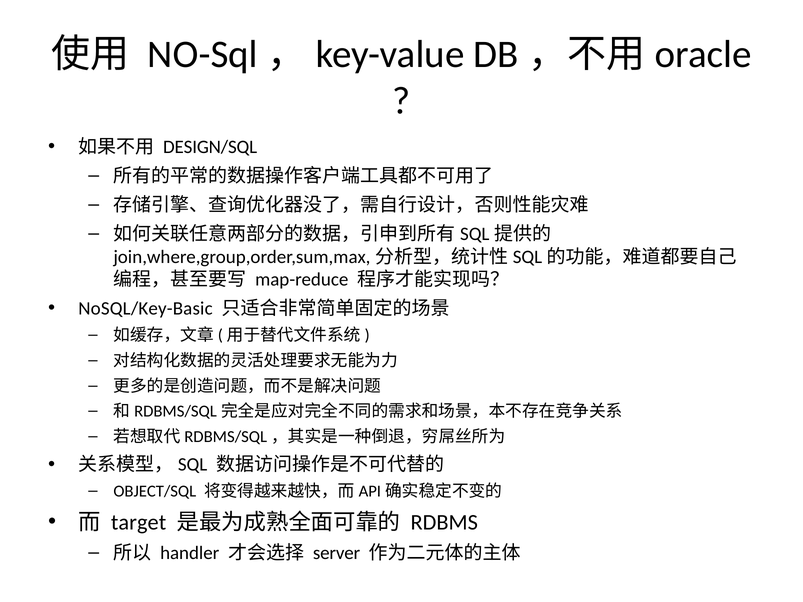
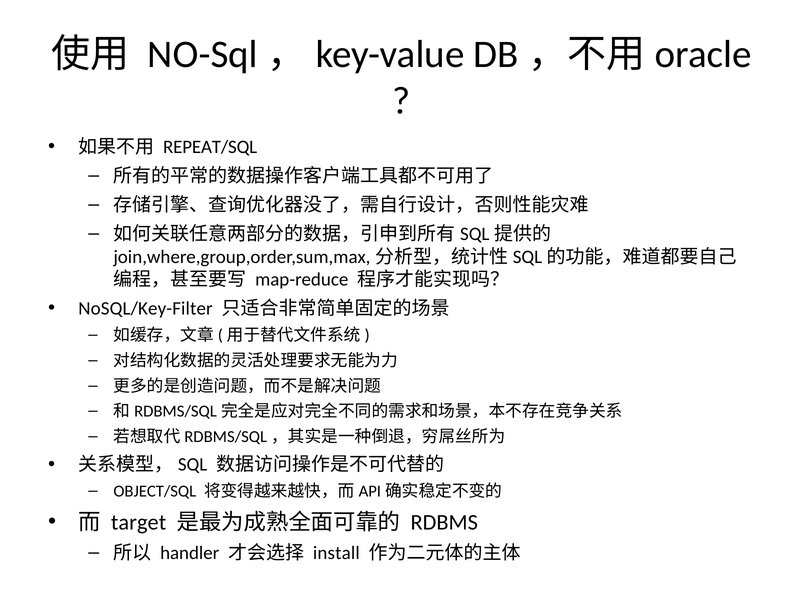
DESIGN/SQL: DESIGN/SQL -> REPEAT/SQL (210, 147)
NoSQL/Key-Basic: NoSQL/Key-Basic -> NoSQL/Key-Filter (146, 309)
server: server -> install (336, 553)
